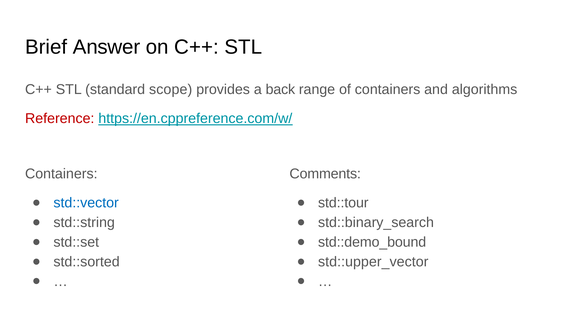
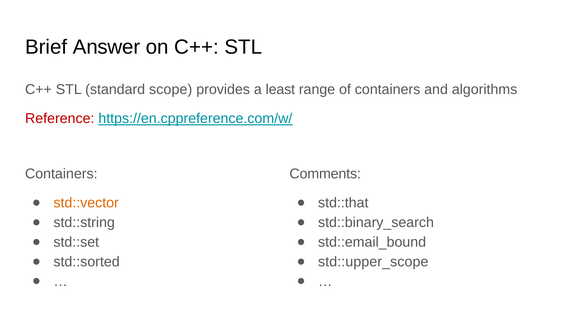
back: back -> least (280, 89)
std::vector colour: blue -> orange (86, 203)
std::tour: std::tour -> std::that (343, 203)
std::demo_bound: std::demo_bound -> std::email_bound (372, 242)
std::upper_vector: std::upper_vector -> std::upper_scope (373, 261)
